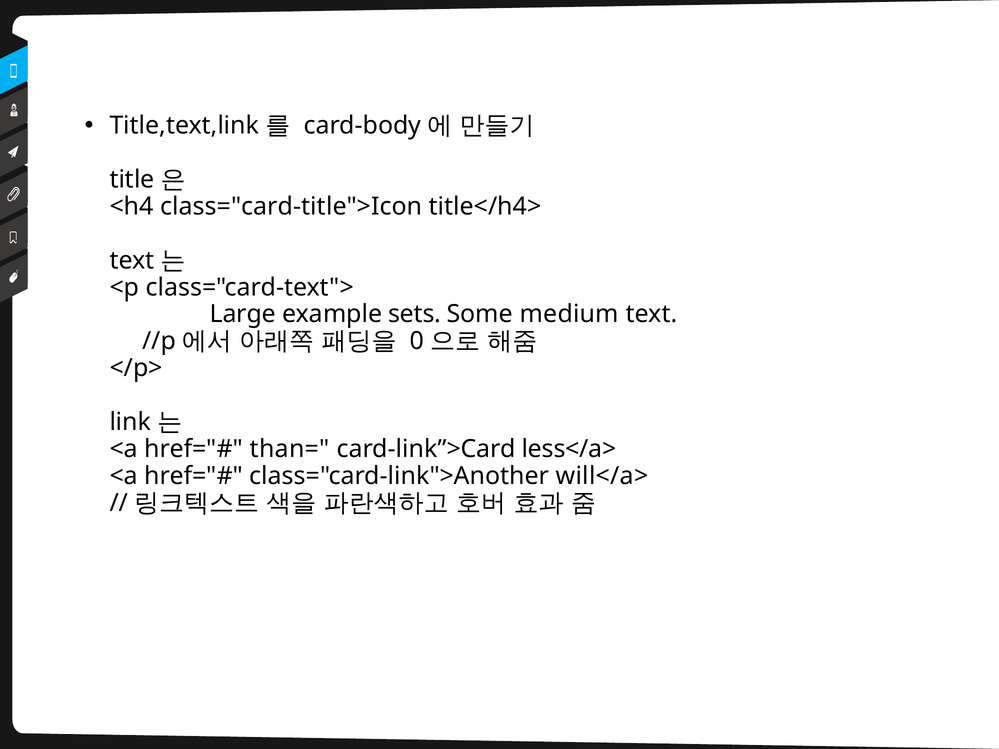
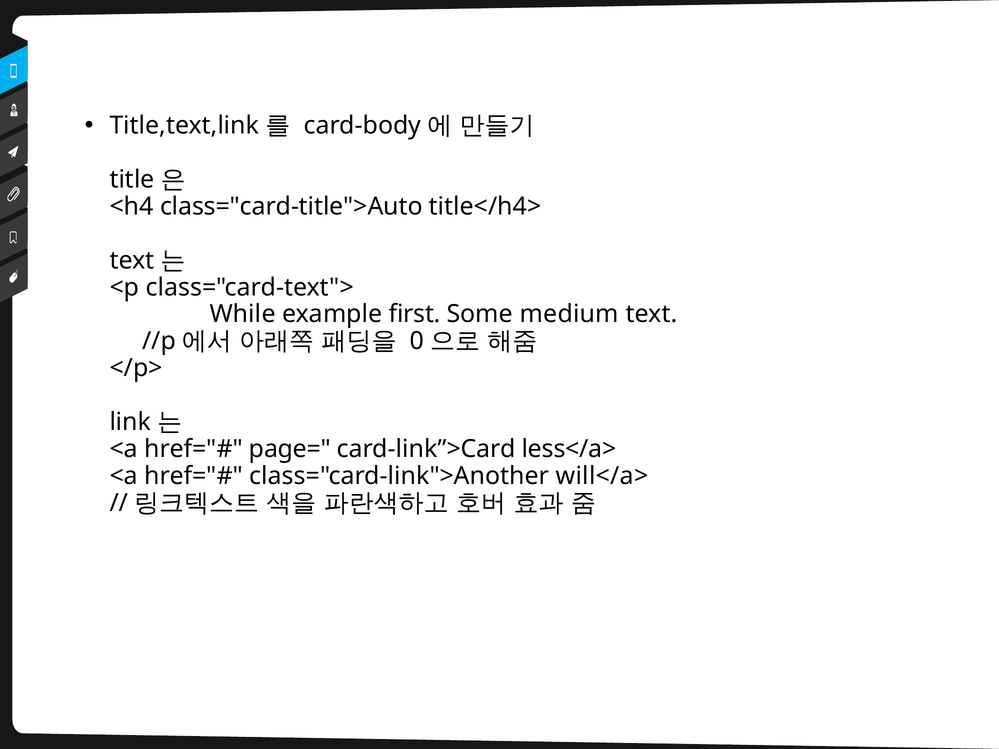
class="card-title">Icon: class="card-title">Icon -> class="card-title">Auto (291, 206)
Large: Large -> While (243, 314)
sets: sets -> first (415, 314)
than=: than= -> page= (290, 449)
